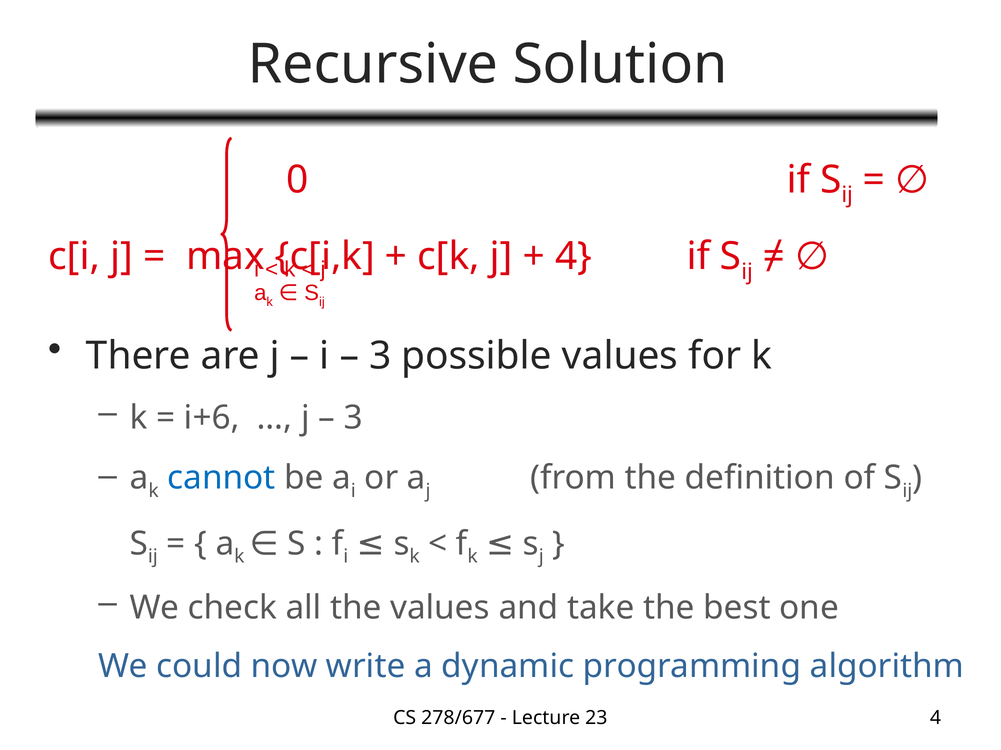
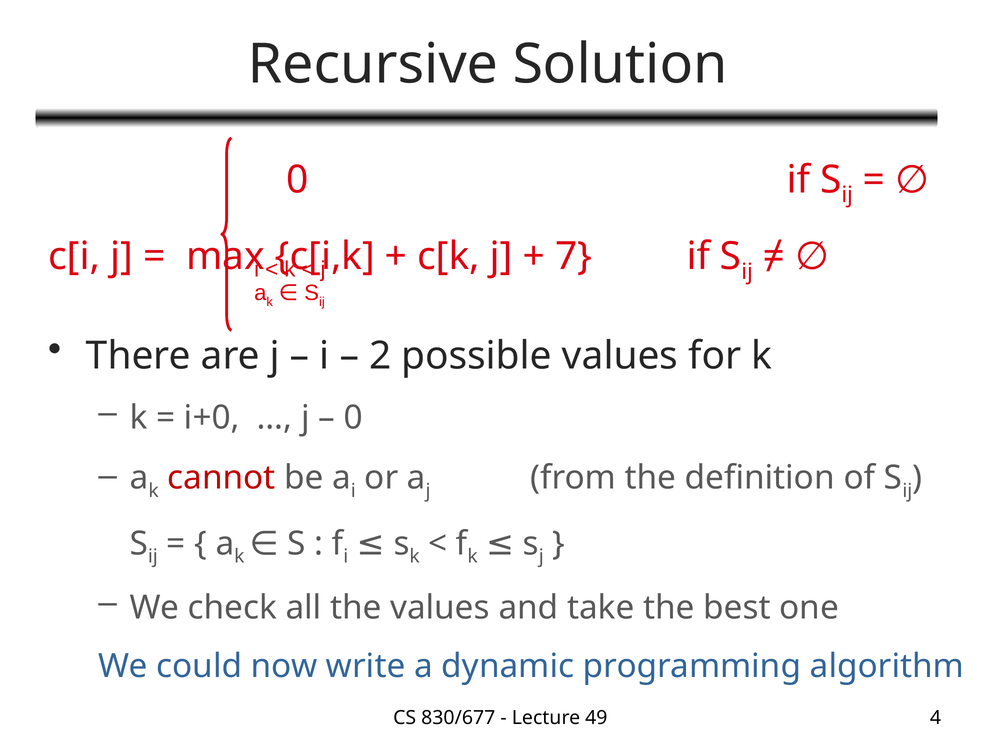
4: 4 -> 7 (574, 257)
3: 3 -> 2 (380, 356)
i+6: i+6 -> i+0 (212, 418)
3: 3 -> 0 (353, 418)
cannot colour: blue -> red (221, 478)
278/677: 278/677 -> 830/677 (458, 718)
23: 23 -> 49 (596, 718)
